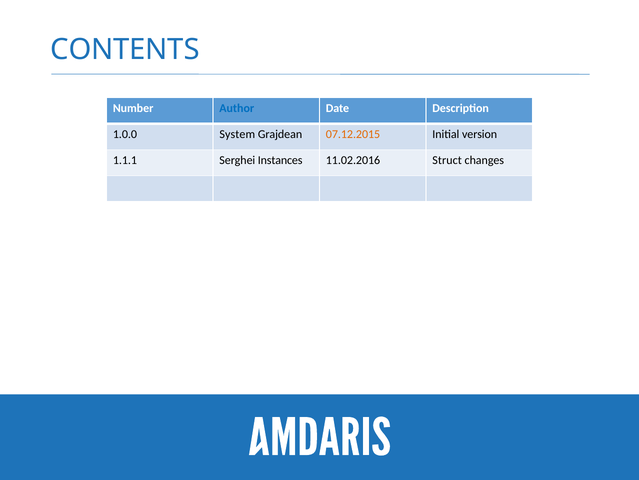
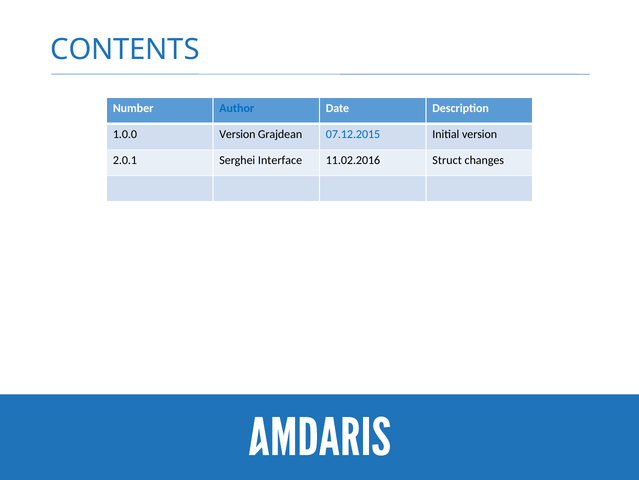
1.0.0 System: System -> Version (237, 134)
07.12.2015 colour: orange -> blue (353, 134)
1.1.1: 1.1.1 -> 2.0.1 (125, 160)
Instances: Instances -> Interface (280, 160)
